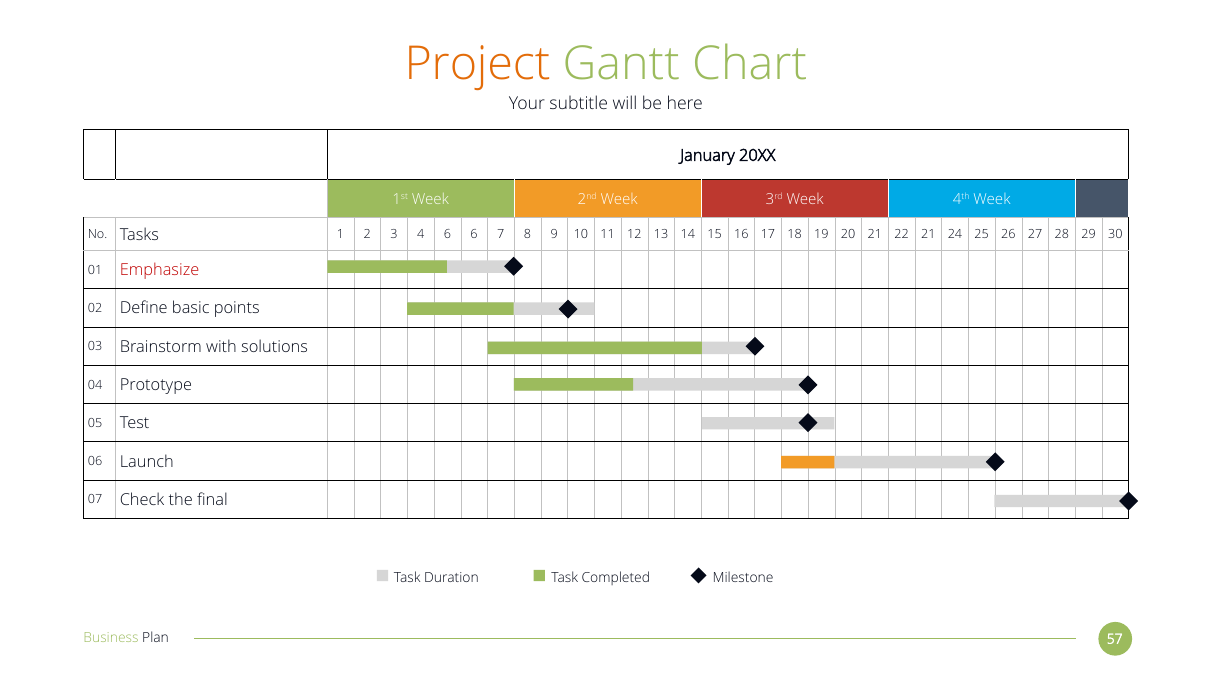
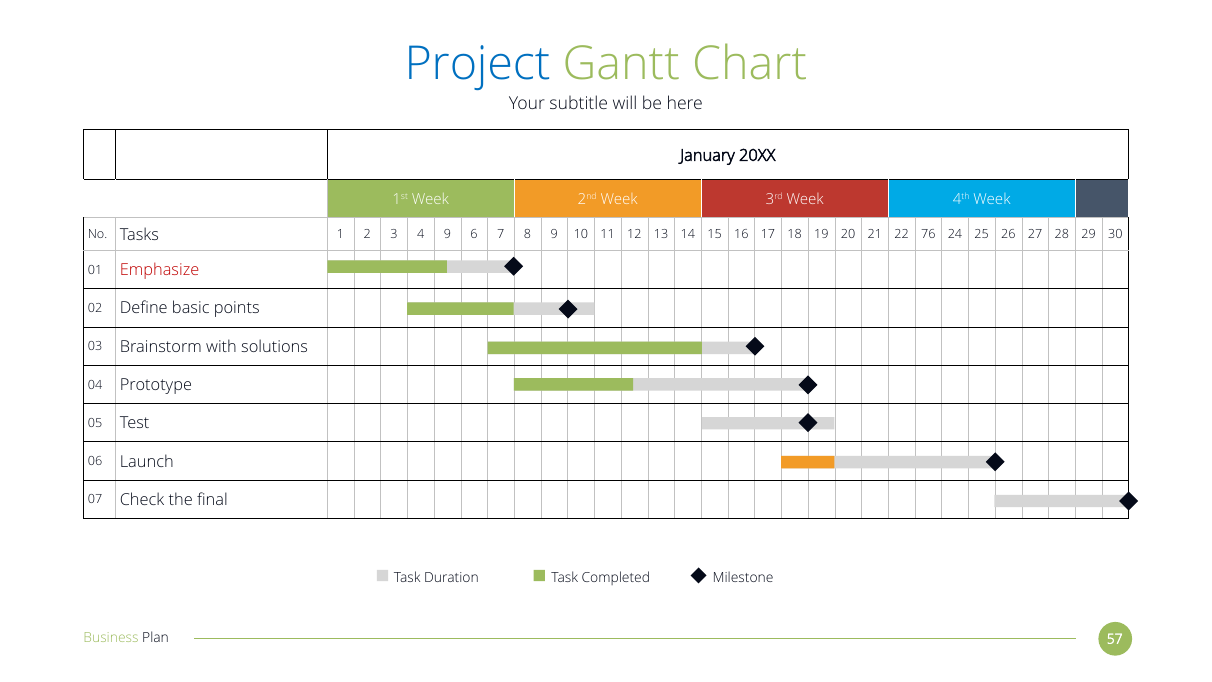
Project colour: orange -> blue (478, 64)
4 6: 6 -> 9 (447, 235)
22 21: 21 -> 76 (928, 235)
